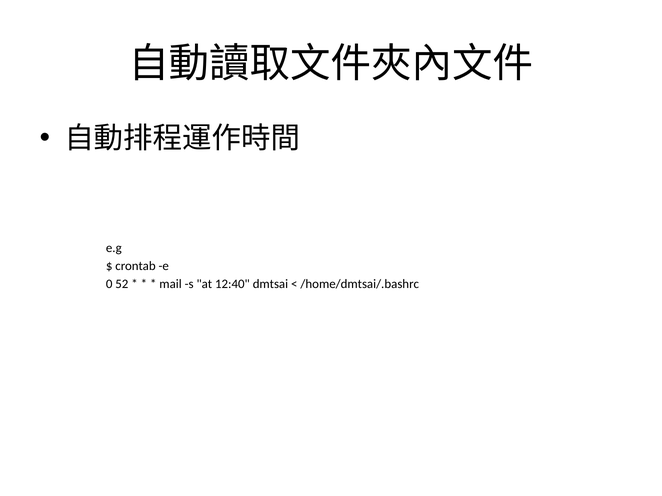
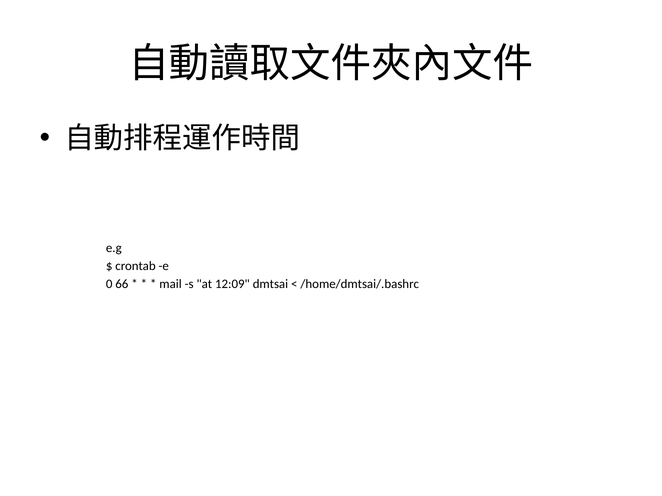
52: 52 -> 66 (122, 284)
12:40: 12:40 -> 12:09 (232, 284)
